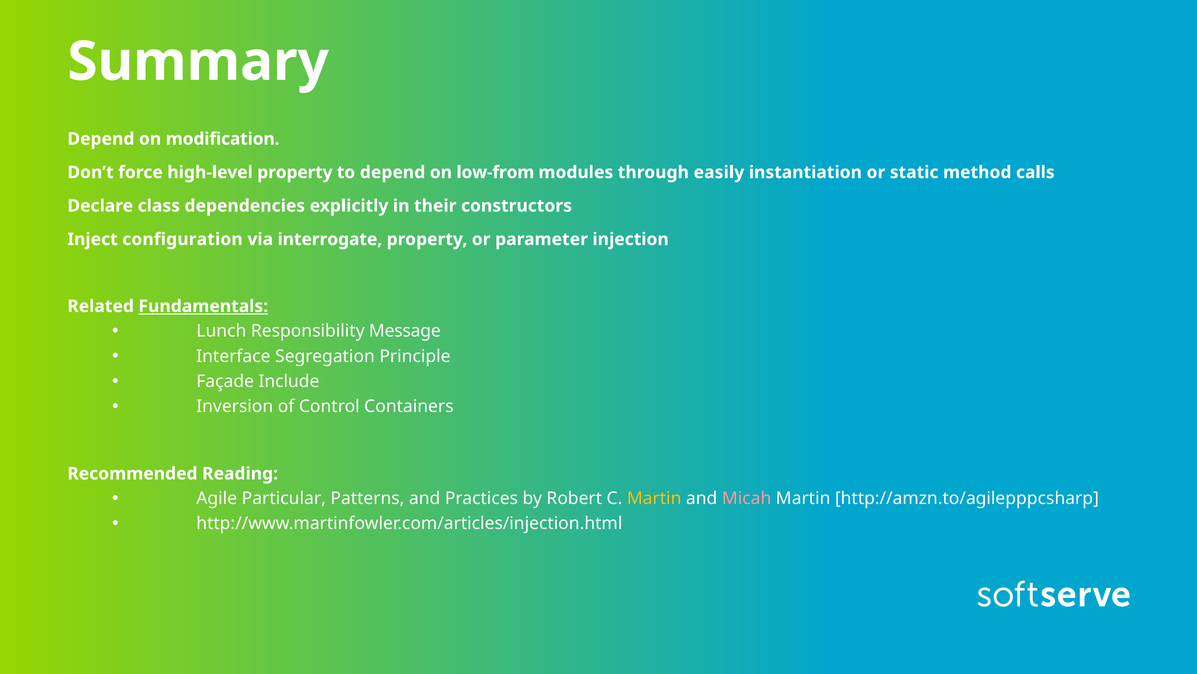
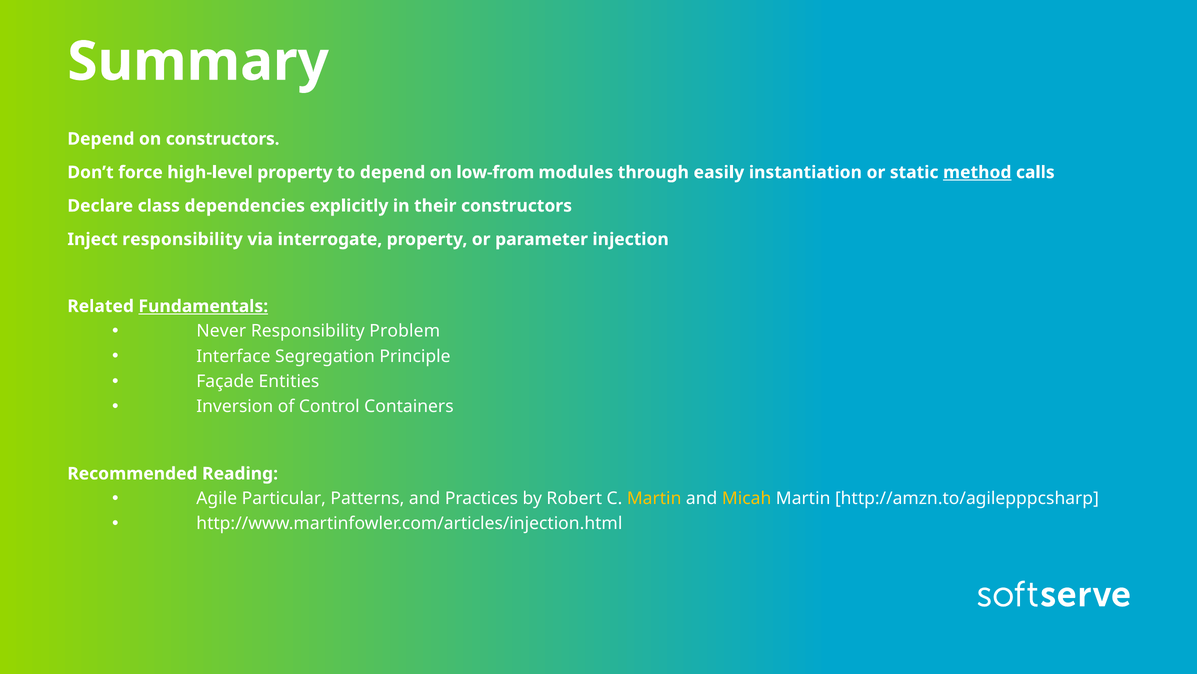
on modification: modification -> constructors (223, 139)
method underline: none -> present (977, 172)
Inject configuration: configuration -> responsibility (182, 239)
Lunch: Lunch -> Never (221, 331)
Message: Message -> Problem (405, 331)
Include: Include -> Entities (289, 381)
Micah colour: pink -> yellow (747, 498)
